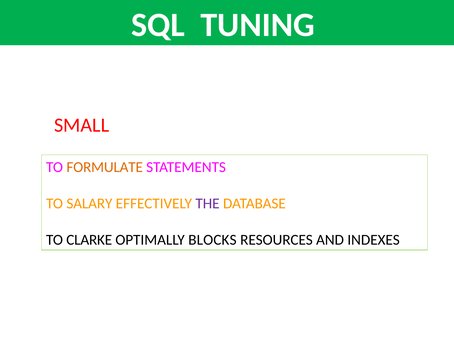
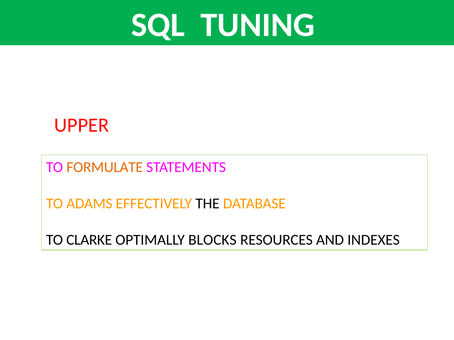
SMALL: SMALL -> UPPER (82, 125)
SALARY: SALARY -> ADAMS (89, 204)
THE colour: purple -> black (208, 204)
